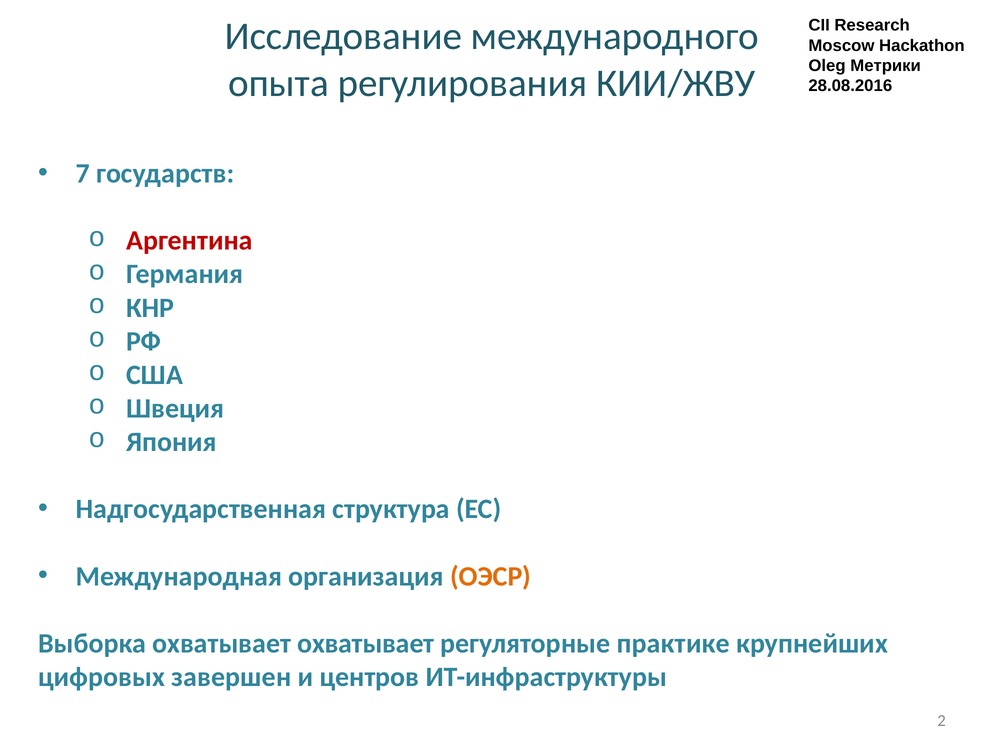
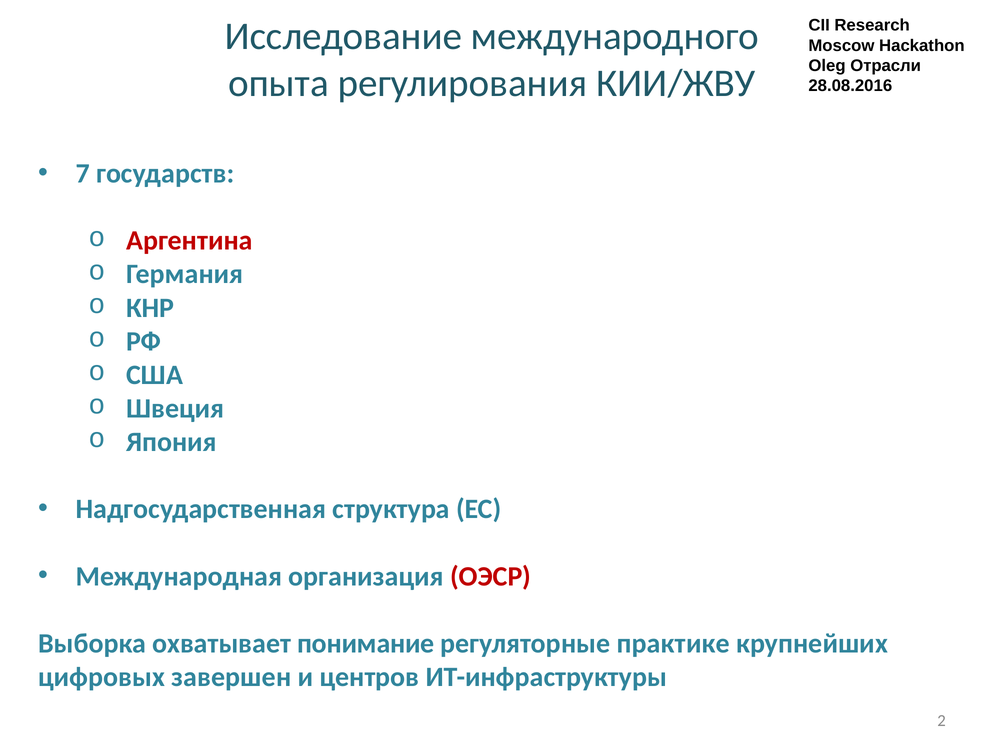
Метрики: Метрики -> Отрасли (886, 66)
ОЭСР colour: orange -> red (491, 576)
охватывает охватывает: охватывает -> понимание (366, 643)
